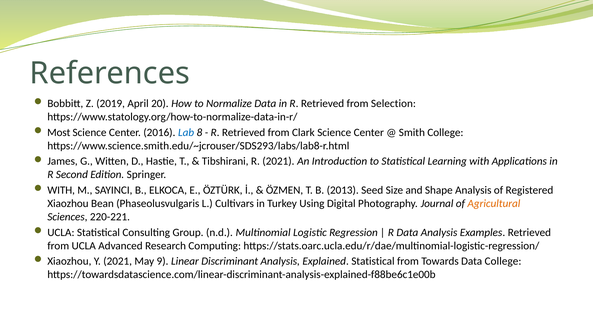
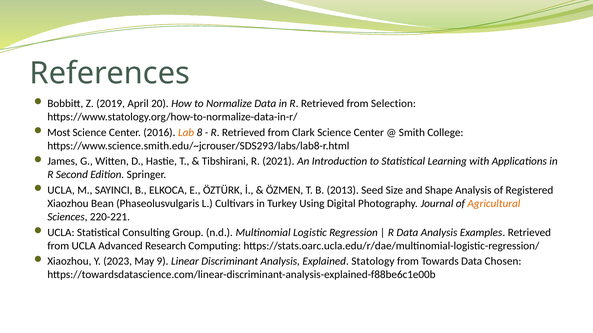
Lab colour: blue -> orange (186, 133)
WITH: WITH -> UCLA (61, 190)
Y 2021: 2021 -> 2023 (118, 262)
Explained Statistical: Statistical -> Statology (373, 262)
Data College: College -> Chosen (503, 262)
